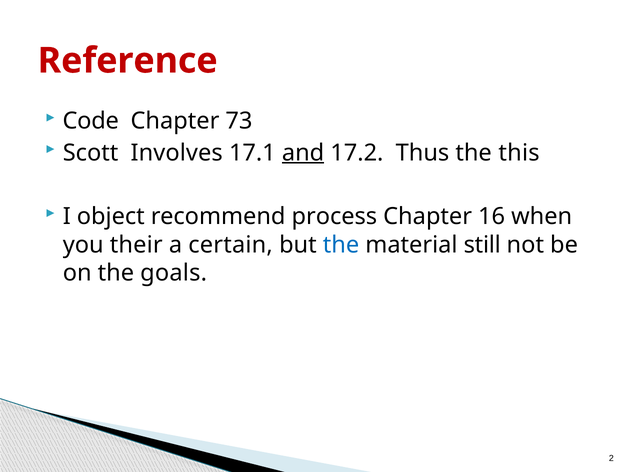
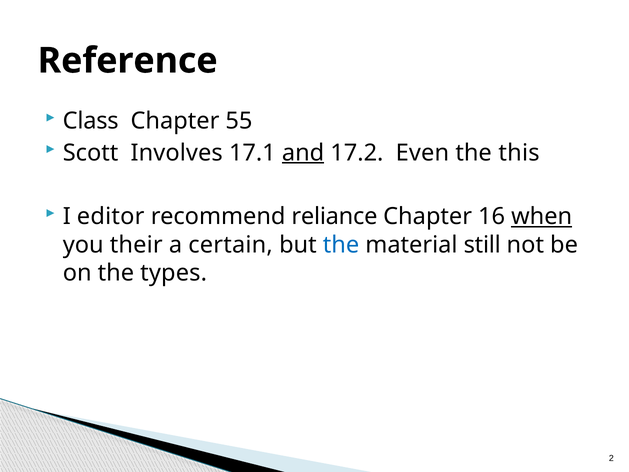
Reference colour: red -> black (128, 61)
Code: Code -> Class (91, 121)
73: 73 -> 55 (239, 121)
Thus: Thus -> Even (422, 153)
object: object -> editor (111, 216)
process: process -> reliance (334, 216)
when underline: none -> present (542, 216)
goals: goals -> types (174, 273)
